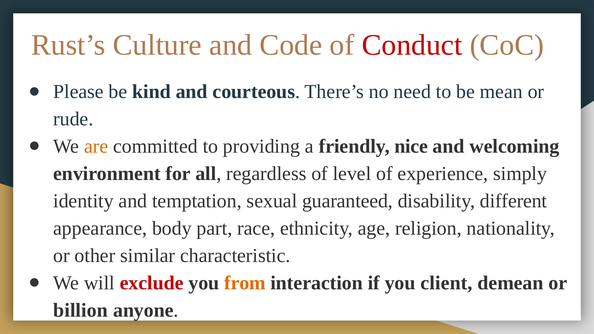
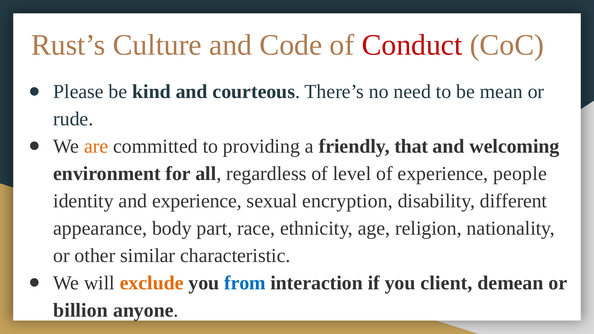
nice: nice -> that (411, 146)
simply: simply -> people (520, 174)
and temptation: temptation -> experience (197, 201)
guaranteed: guaranteed -> encryption (347, 201)
exclude colour: red -> orange (152, 283)
from colour: orange -> blue (245, 283)
